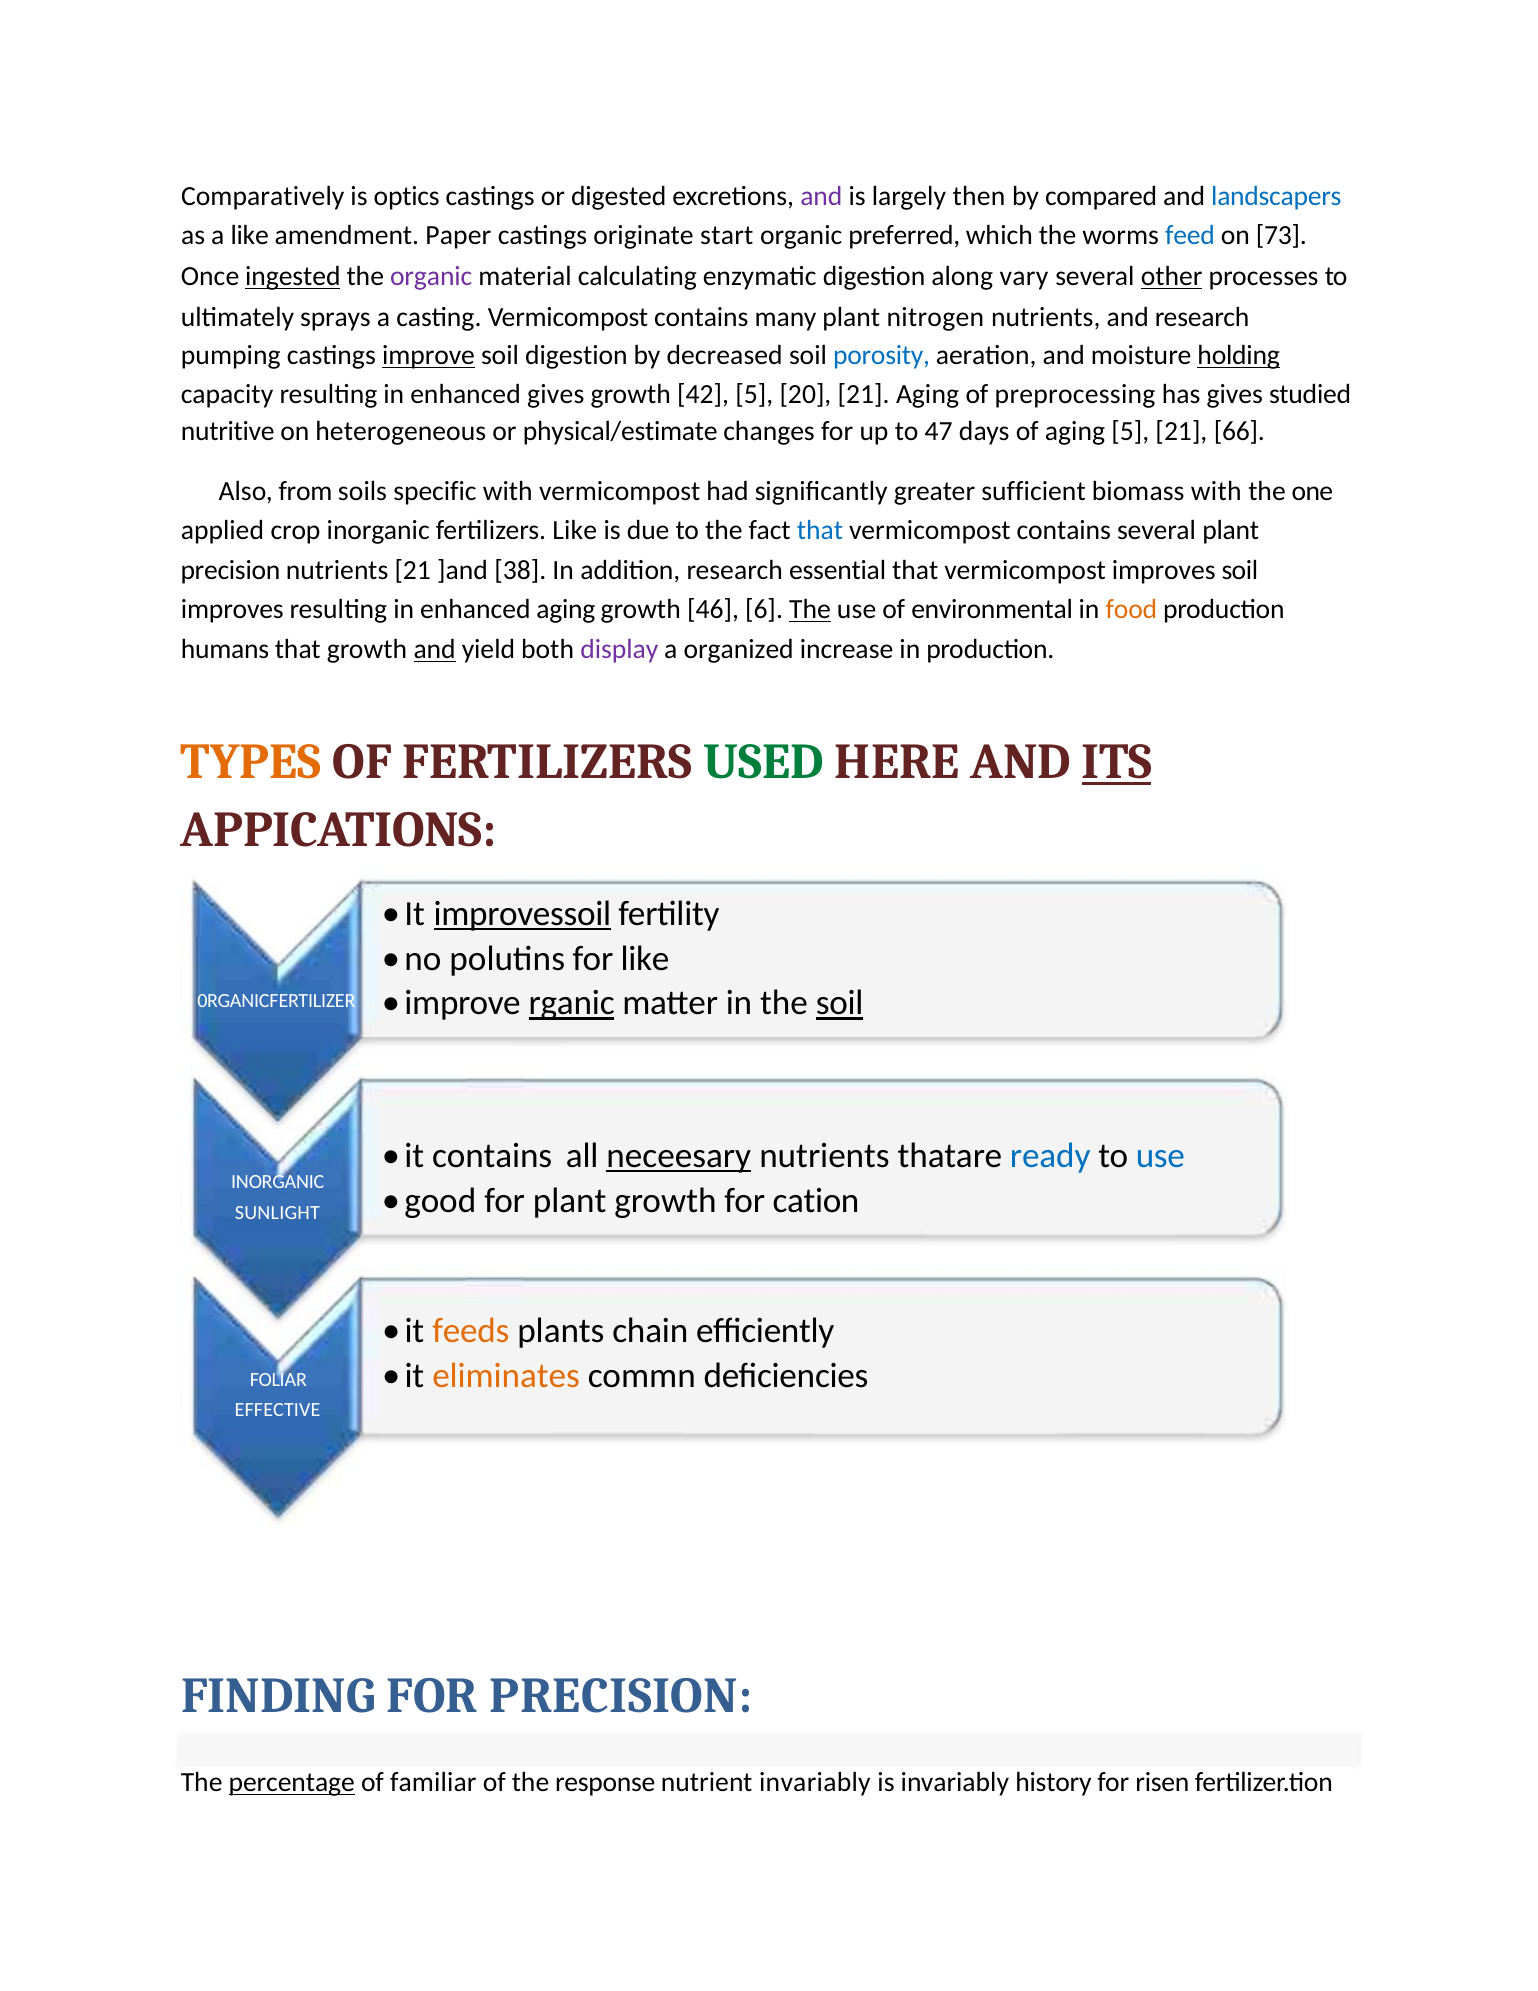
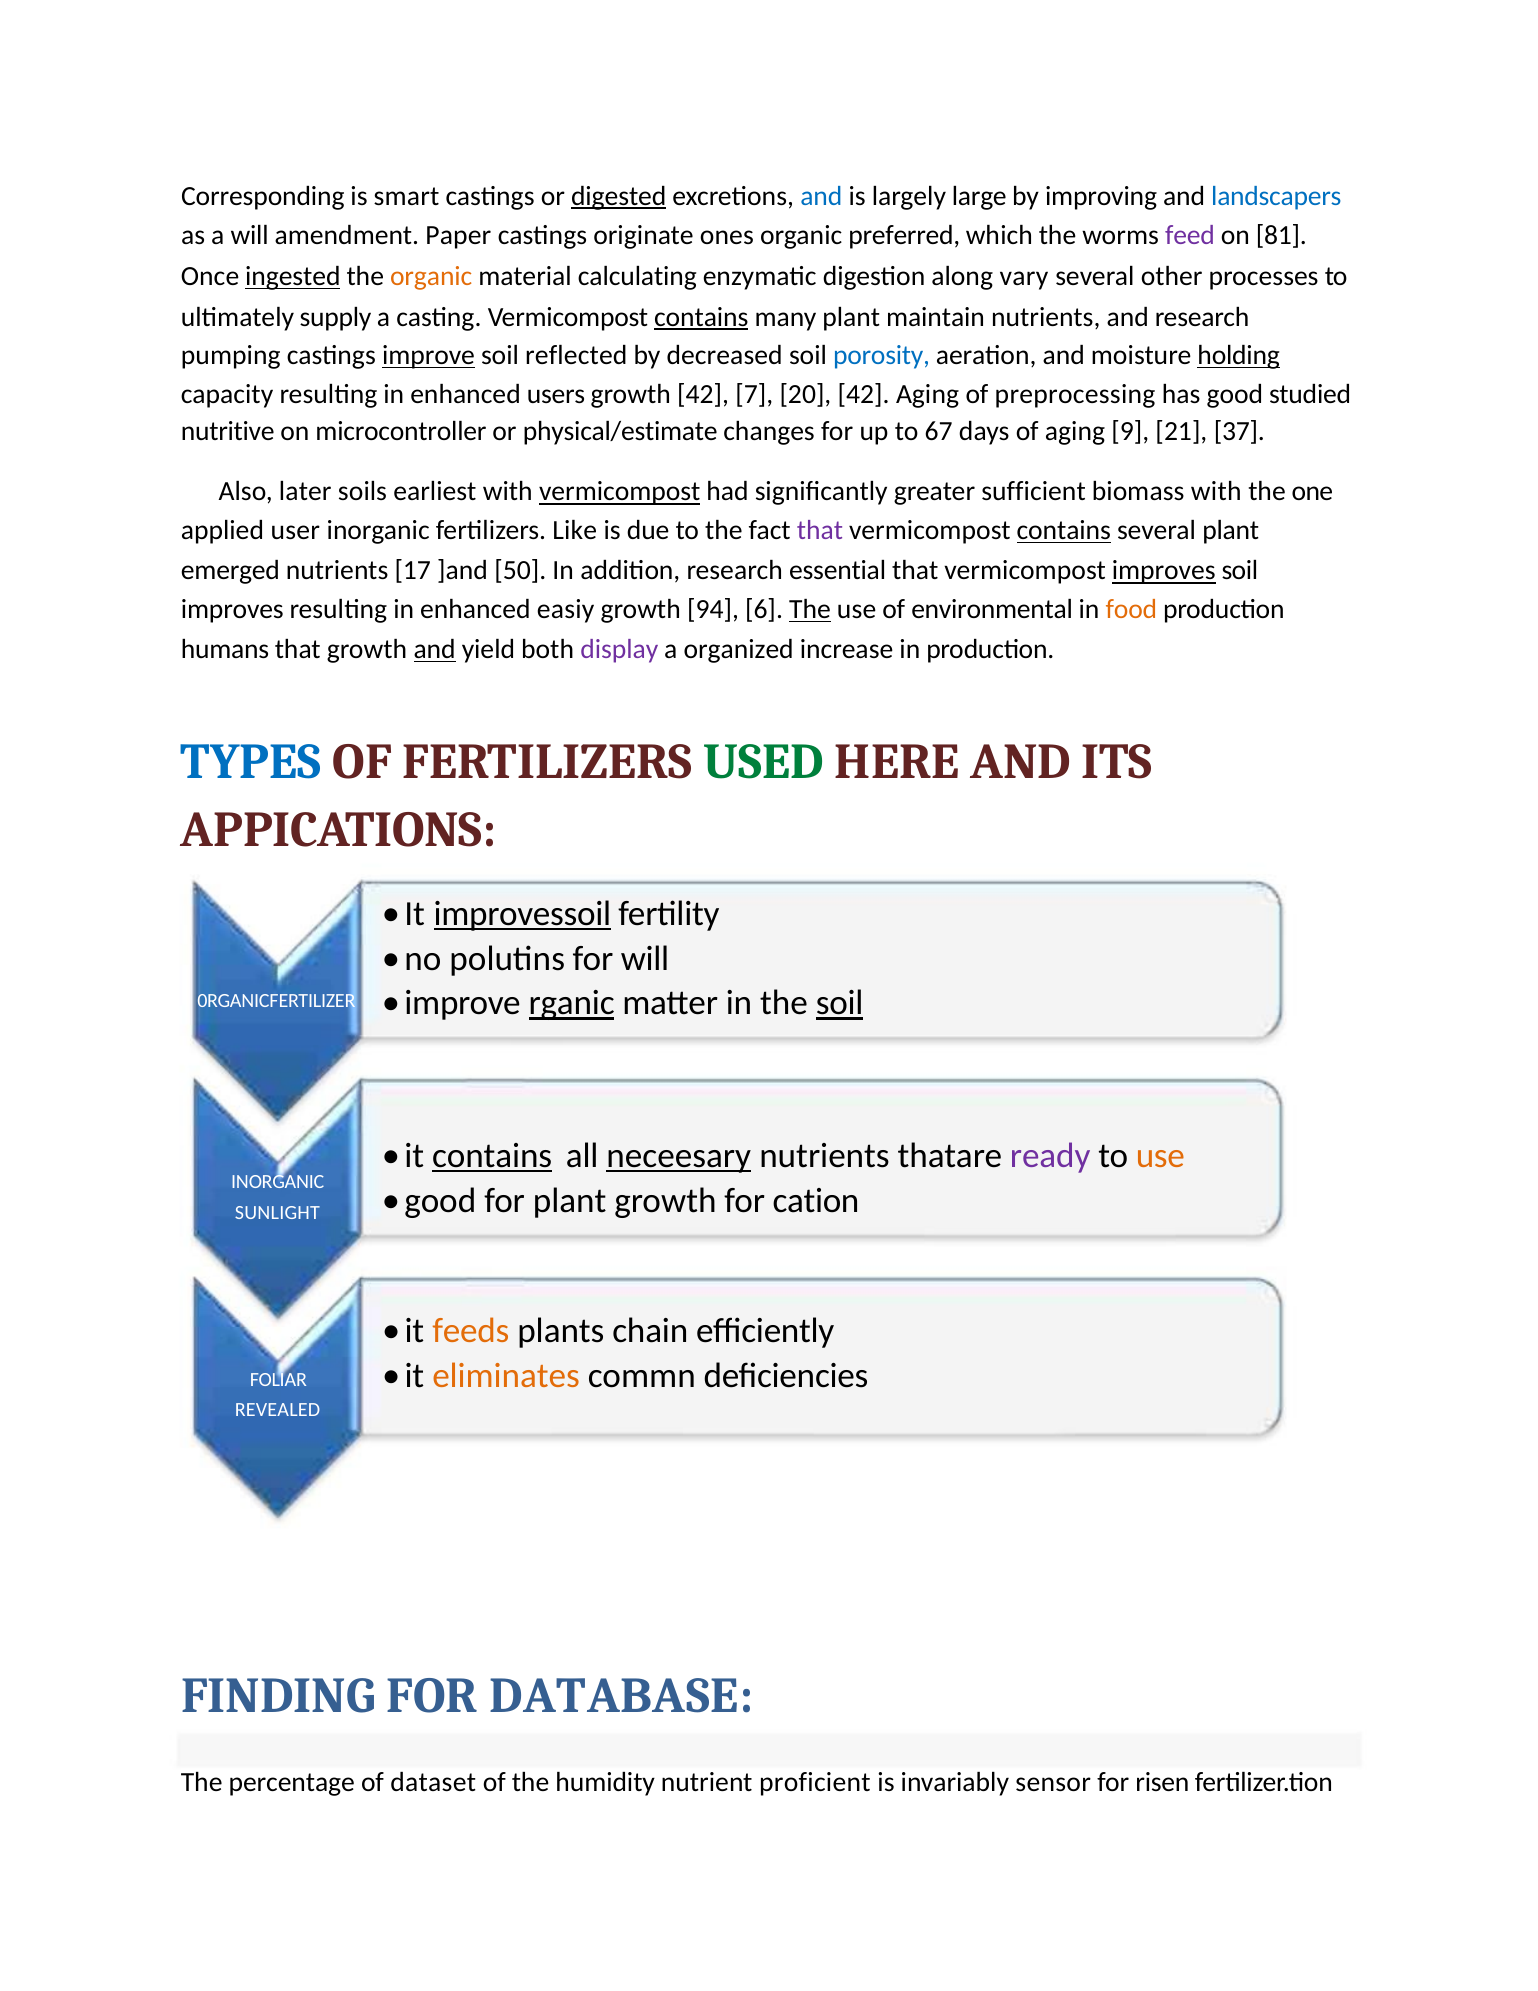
Comparatively: Comparatively -> Corresponding (263, 196)
optics: optics -> smart (406, 196)
digested underline: none -> present (619, 196)
and colour: purple -> blue (821, 196)
then: then -> large (979, 196)
compared: compared -> improving (1101, 196)
a like: like -> will (250, 235)
start: start -> ones (727, 235)
feed colour: blue -> purple (1190, 235)
73: 73 -> 81 (1281, 235)
organic colour: purple -> orange (431, 277)
other underline: present -> none (1172, 277)
sprays: sprays -> supply (335, 317)
contains underline: none -> present (701, 317)
nitrogen: nitrogen -> maintain (936, 317)
soil digestion: digestion -> reflected (576, 356)
enhanced gives: gives -> users (556, 394)
42 5: 5 -> 7 (754, 394)
20 21: 21 -> 42 (864, 394)
has gives: gives -> good (1235, 394)
heterogeneous: heterogeneous -> microcontroller (401, 431)
47: 47 -> 67 (939, 431)
aging 5: 5 -> 9 (1130, 431)
66: 66 -> 37 (1239, 431)
from: from -> later (305, 492)
specific: specific -> earliest (435, 492)
vermicompost underline: none -> present (620, 492)
crop: crop -> user (295, 530)
that colour: blue -> purple (820, 530)
contains underline: none -> present (1064, 530)
precision: precision -> emerged (230, 571)
nutrients 21: 21 -> 17 (413, 571)
38: 38 -> 50 (520, 571)
improves underline: none -> present (1164, 571)
enhanced aging: aging -> easiy (566, 609)
46: 46 -> 94 (713, 609)
TYPES colour: orange -> blue (251, 762)
ITS underline: present -> none (1117, 762)
for like: like -> will (645, 958)
contains underline: none -> present (492, 1156)
ready colour: blue -> purple (1050, 1156)
use colour: blue -> orange (1160, 1156)
EFFECTIVE: EFFECTIVE -> REVEALED (278, 1410)
FOR PRECISION: PRECISION -> DATABASE (621, 1695)
percentage underline: present -> none (292, 1782)
familiar: familiar -> dataset (433, 1782)
response: response -> humidity (605, 1782)
nutrient invariably: invariably -> proficient (815, 1782)
history: history -> sensor (1053, 1782)
